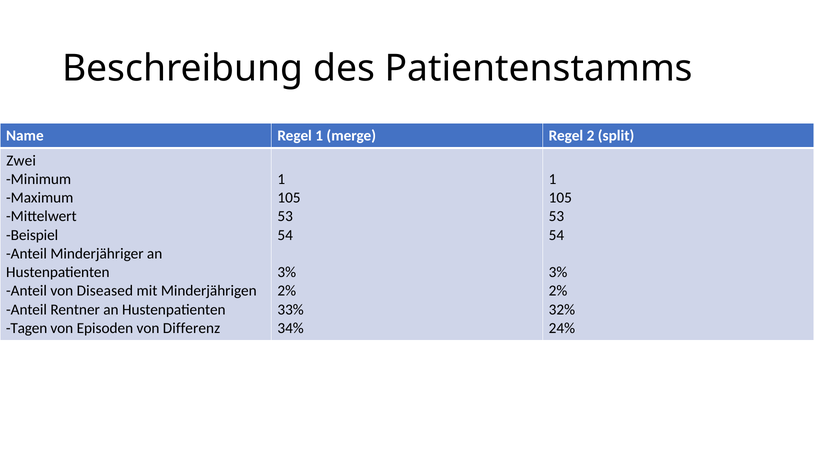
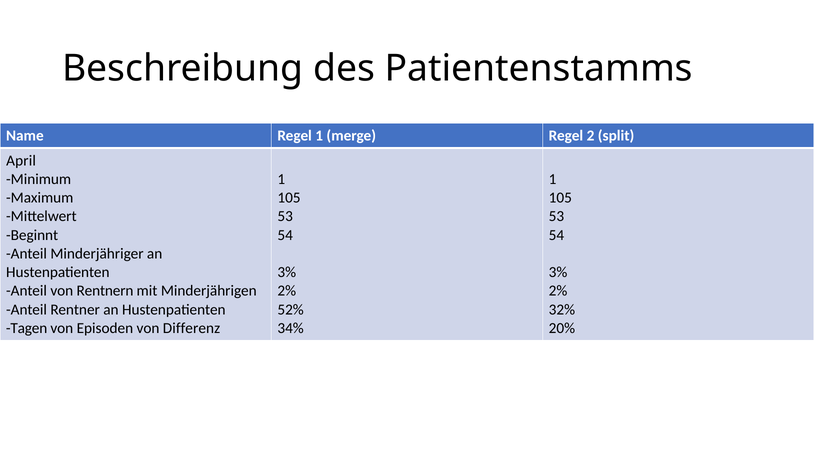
Zwei: Zwei -> April (21, 160)
Beispiel: Beispiel -> Beginnt (32, 235)
Diseased: Diseased -> Rentnern (105, 291)
33%: 33% -> 52% (291, 309)
24%: 24% -> 20% (562, 328)
